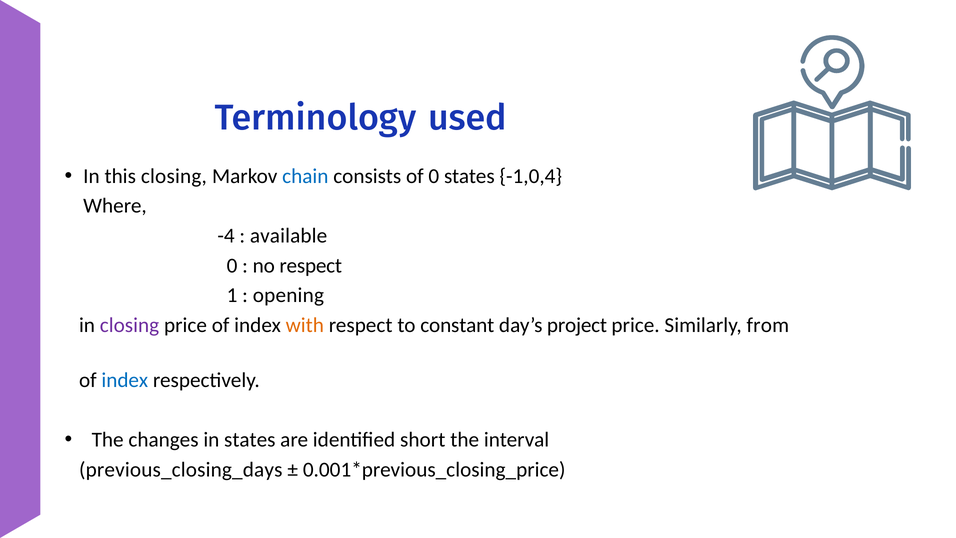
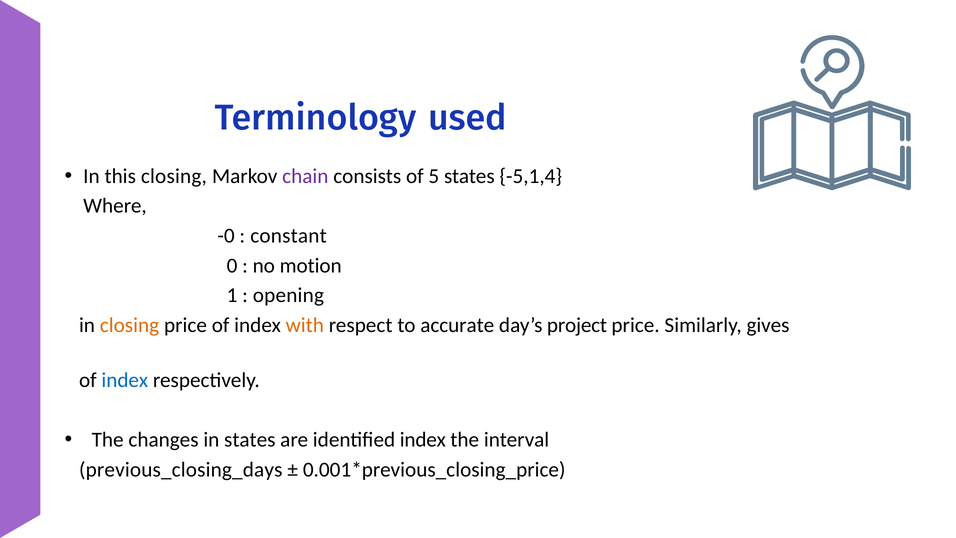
chain colour: blue -> purple (305, 176)
of 0: 0 -> 5 (434, 176)
-1,0,4: -1,0,4 -> -5,1,4 (531, 176)
-4: -4 -> -0 (226, 236)
available: available -> constant (289, 236)
no respect: respect -> motion (311, 265)
closing colour: purple -> orange (130, 325)
constant: constant -> accurate (457, 325)
from: from -> gives (768, 325)
identified short: short -> index (423, 440)
